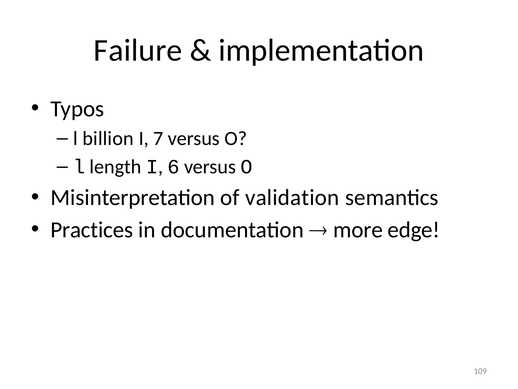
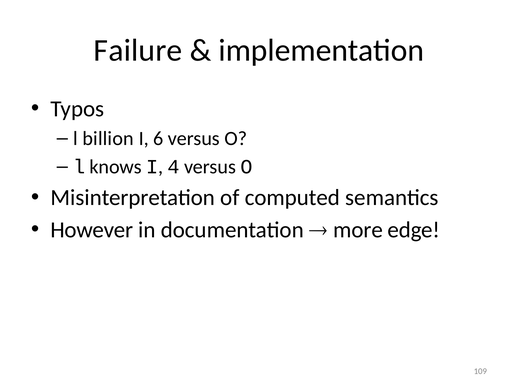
7: 7 -> 6 (158, 138)
length: length -> knows (116, 167)
6: 6 -> 4 (174, 167)
validation: validation -> computed (292, 197)
Practices: Practices -> However (92, 230)
